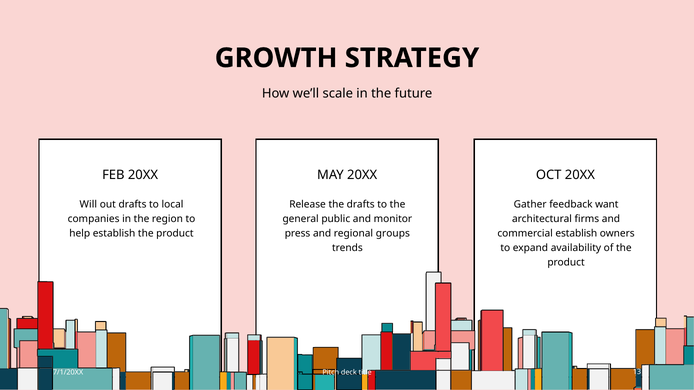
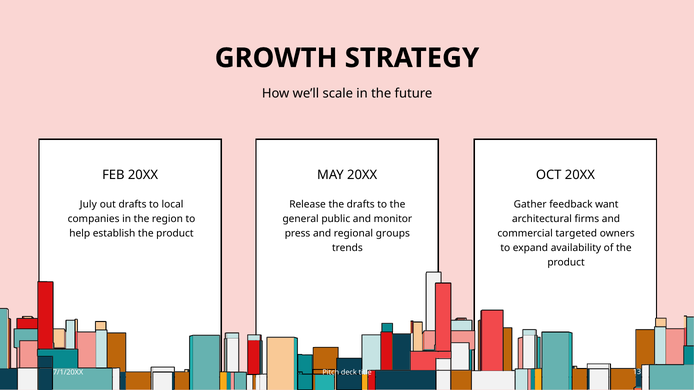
Will: Will -> July (88, 205)
commercial establish: establish -> targeted (576, 234)
